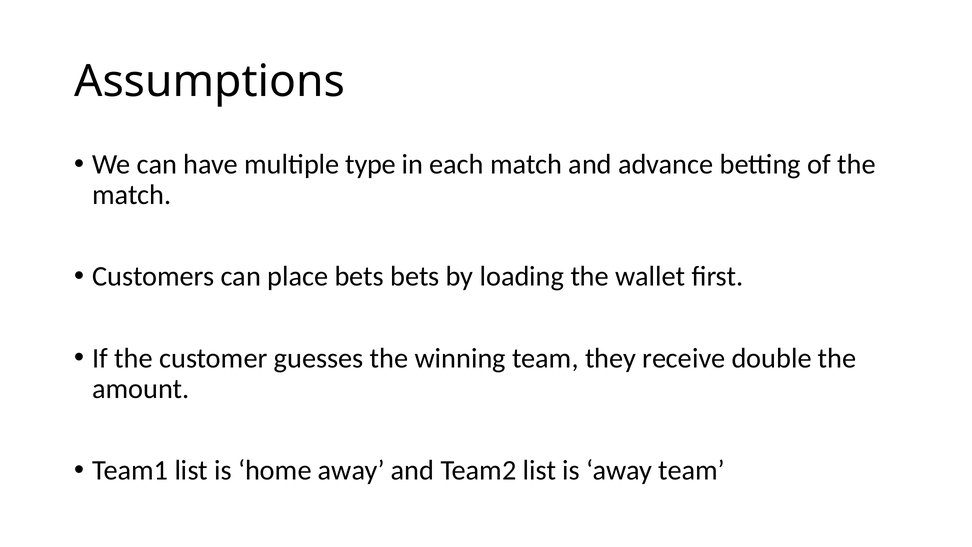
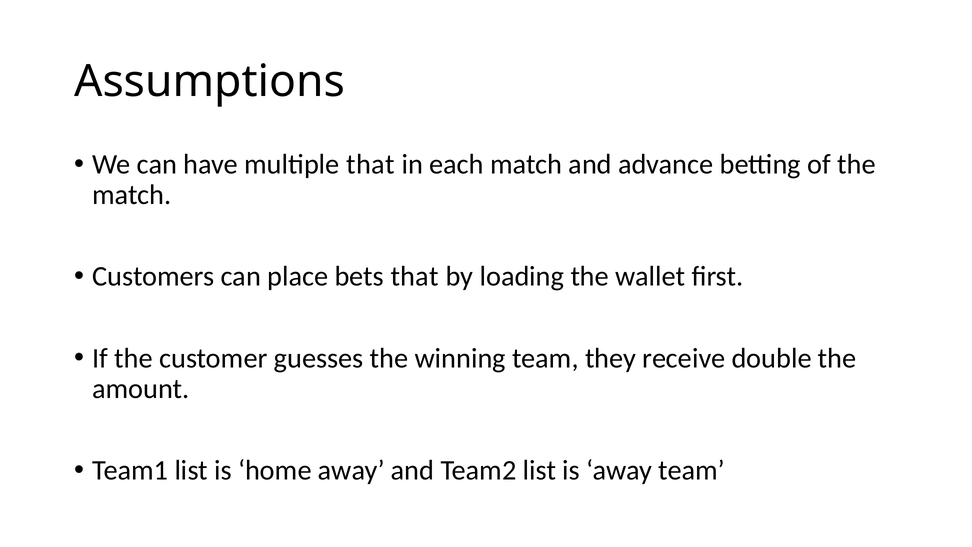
multiple type: type -> that (370, 164)
bets bets: bets -> that (415, 276)
